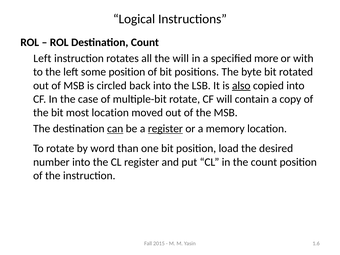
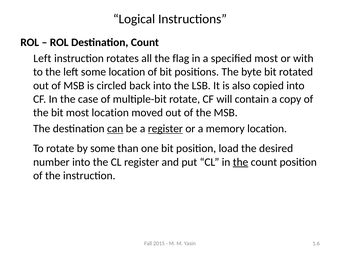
the will: will -> flag (181, 58)
specified more: more -> most (266, 58)
some position: position -> location (127, 72)
also underline: present -> none (241, 86)
by word: word -> some (103, 148)
the underline: none -> present (241, 162)
